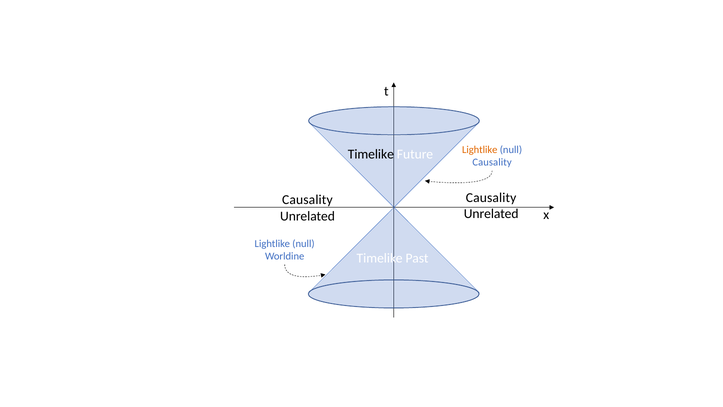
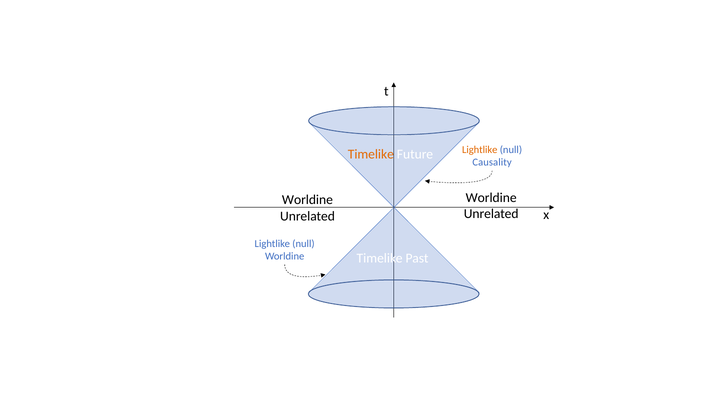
Timelike colour: black -> orange (371, 154)
Causality: Causality -> Worldine (491, 198)
Causality: Causality -> Worldine (307, 200)
